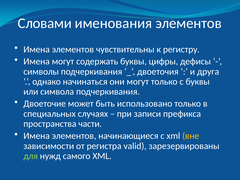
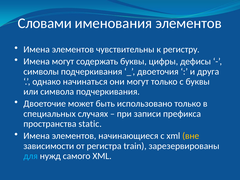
части: части -> static (90, 124)
valid: valid -> train (135, 146)
для colour: light green -> light blue (31, 156)
